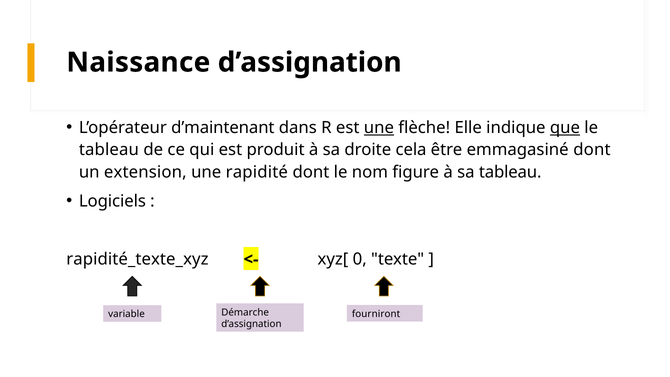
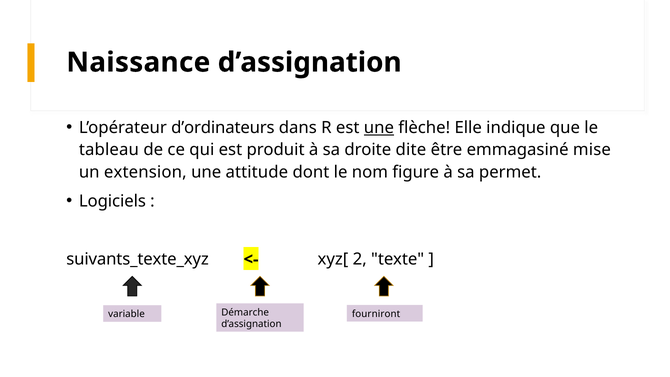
d’maintenant: d’maintenant -> d’ordinateurs (223, 128)
que underline: present -> none (565, 128)
cela: cela -> dite (411, 150)
emmagasiné dont: dont -> mise (592, 150)
rapidité: rapidité -> attitude (257, 172)
sa tableau: tableau -> permet (510, 172)
rapidité_texte_xyz: rapidité_texte_xyz -> suivants_texte_xyz (138, 259)
0: 0 -> 2 (360, 259)
